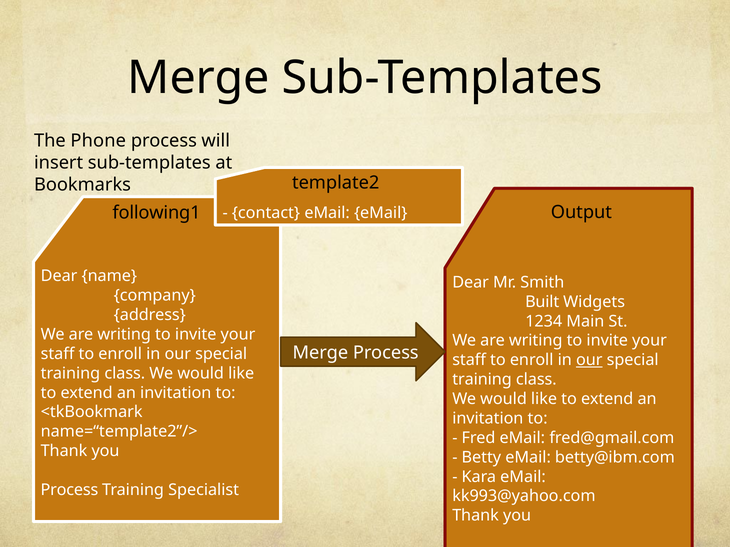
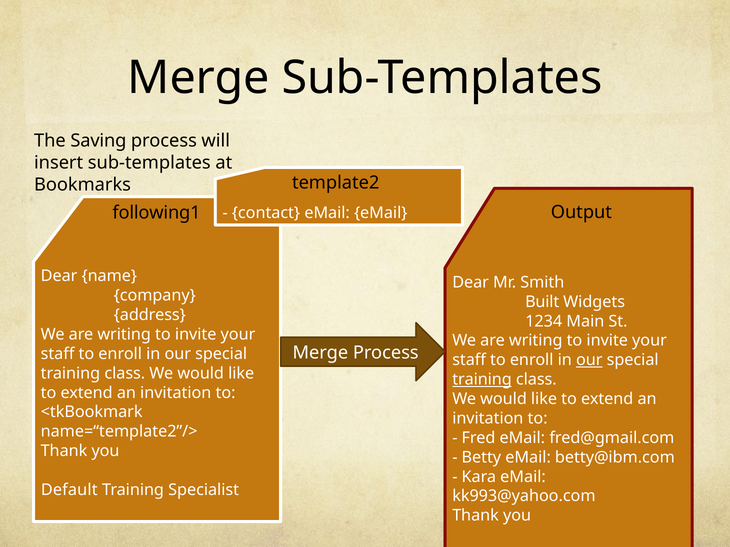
Phone: Phone -> Saving (98, 141)
training underline: none -> present (482, 380)
Process: Process -> Default (69, 490)
